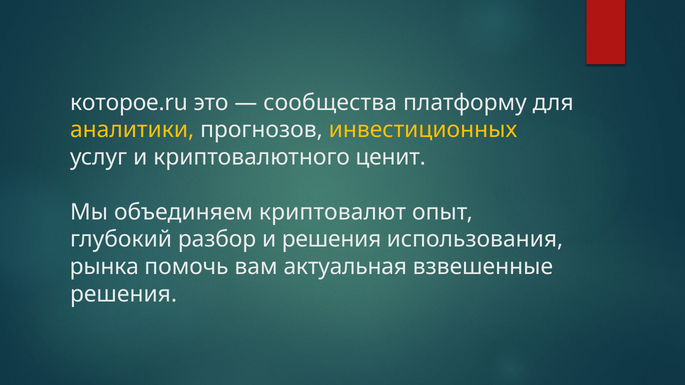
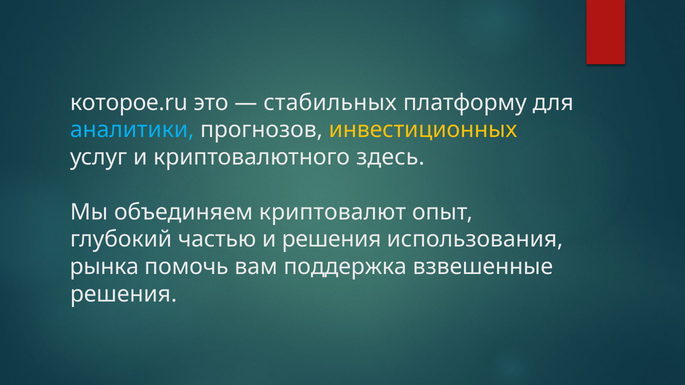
сообщества: сообщества -> стабильных (330, 103)
аналитики colour: yellow -> light blue (132, 130)
ценит: ценит -> здесь (390, 157)
разбор: разбор -> частью (217, 240)
актуальная: актуальная -> поддержка (345, 267)
